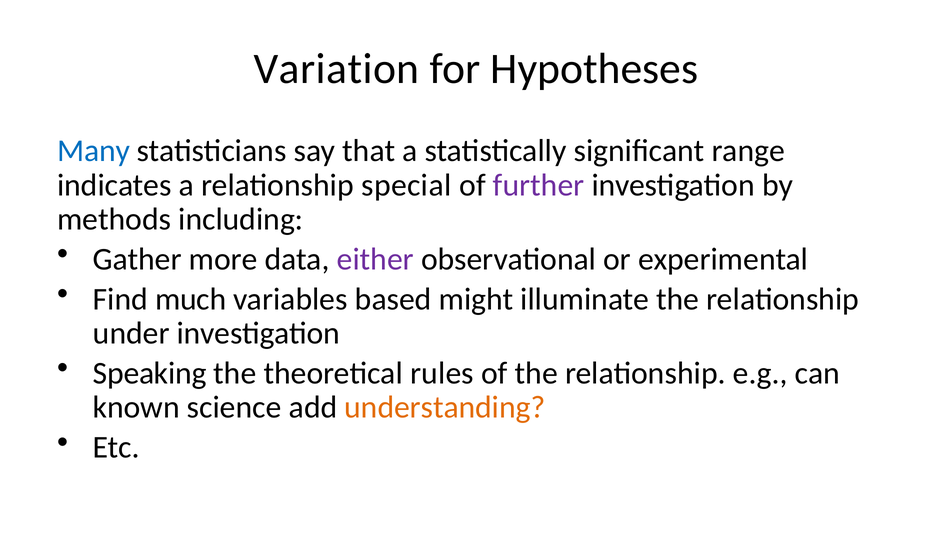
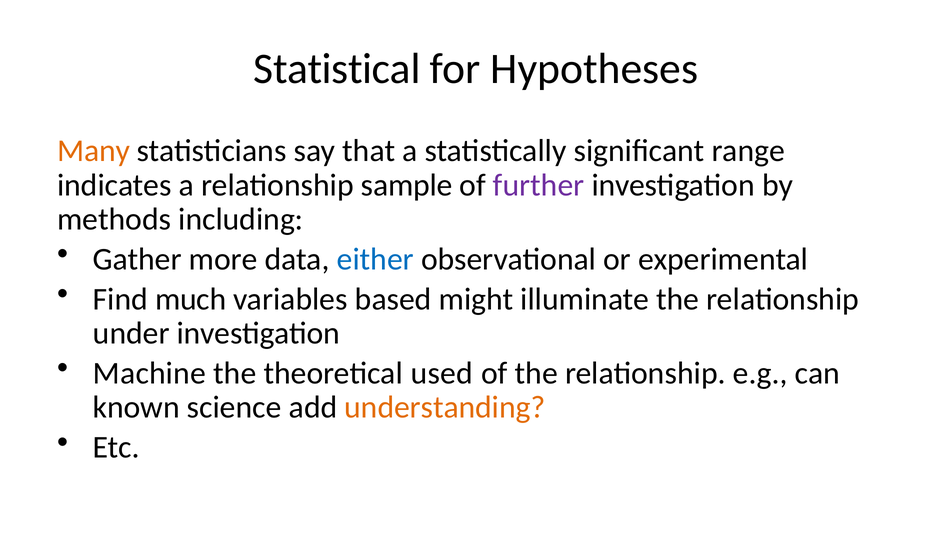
Variation: Variation -> Statistical (337, 69)
Many colour: blue -> orange (94, 151)
special: special -> sample (407, 185)
either colour: purple -> blue (375, 259)
Speaking: Speaking -> Machine (149, 374)
rules: rules -> used (442, 374)
